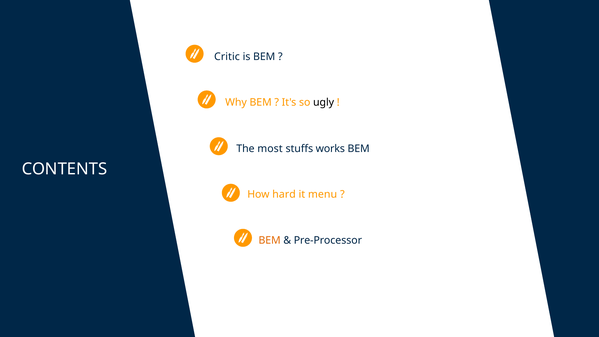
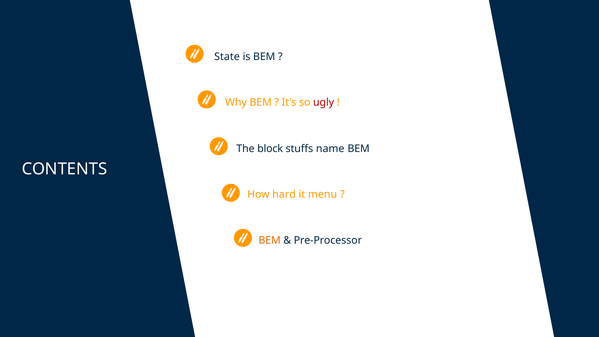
Critic: Critic -> State (227, 57)
ugly colour: black -> red (324, 102)
most: most -> block (270, 149)
works: works -> name (330, 149)
